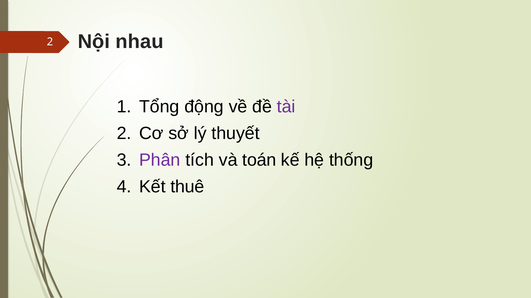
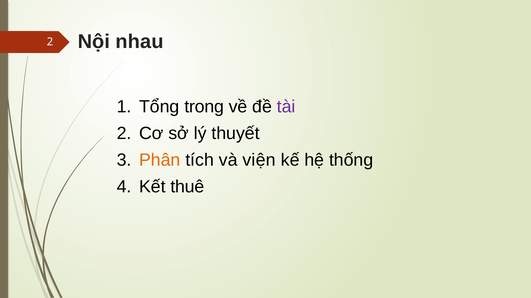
động: động -> trong (204, 107)
Phân colour: purple -> orange (160, 160)
toán: toán -> viện (259, 160)
